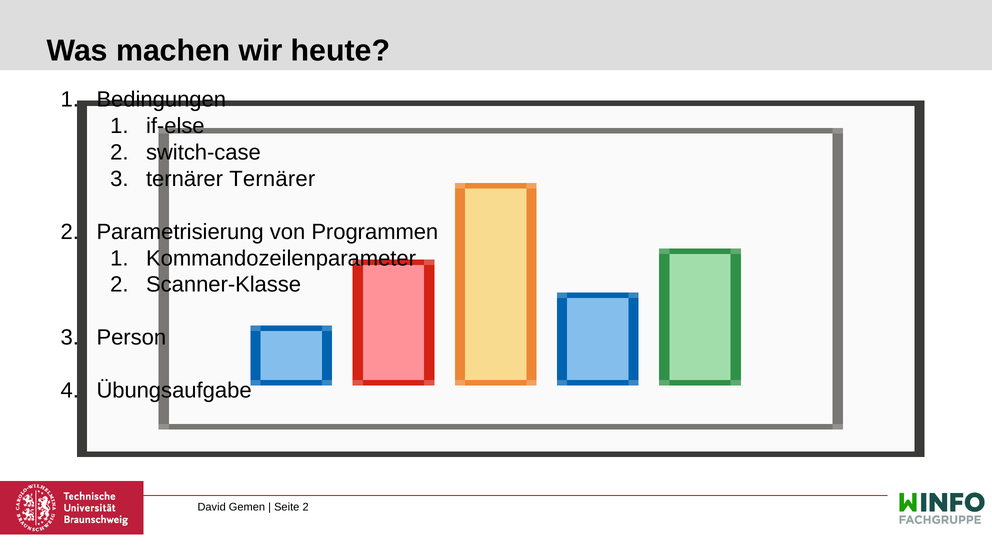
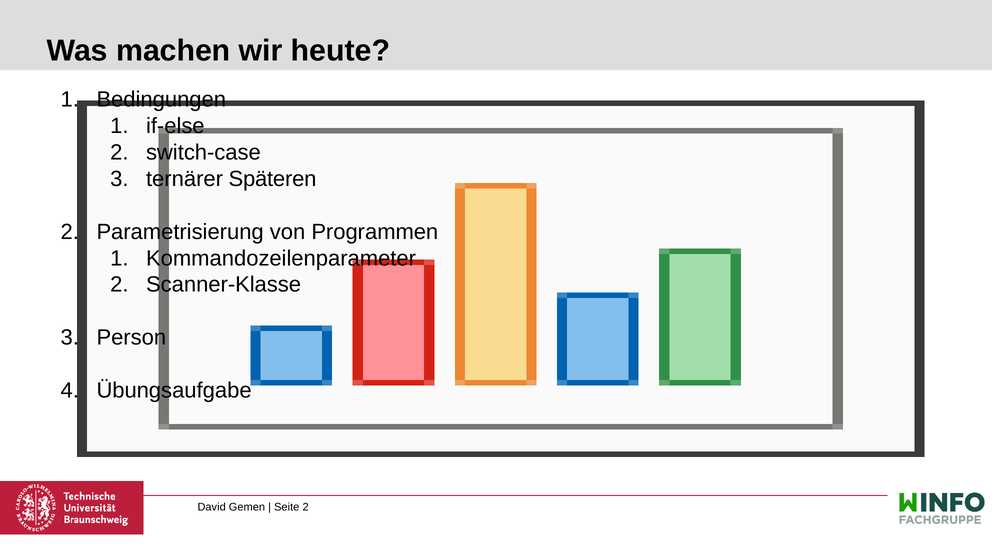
ternärer Ternärer: Ternärer -> Späteren (273, 179)
